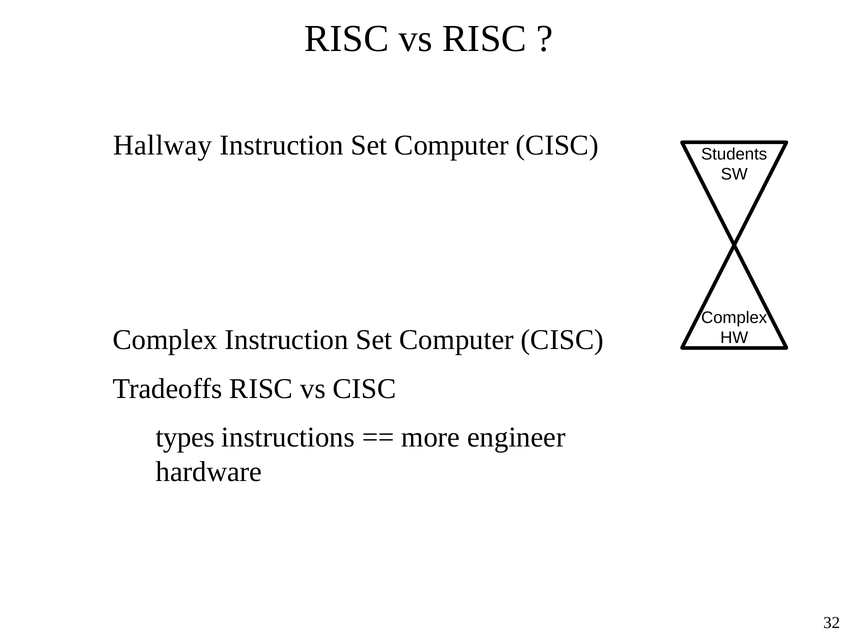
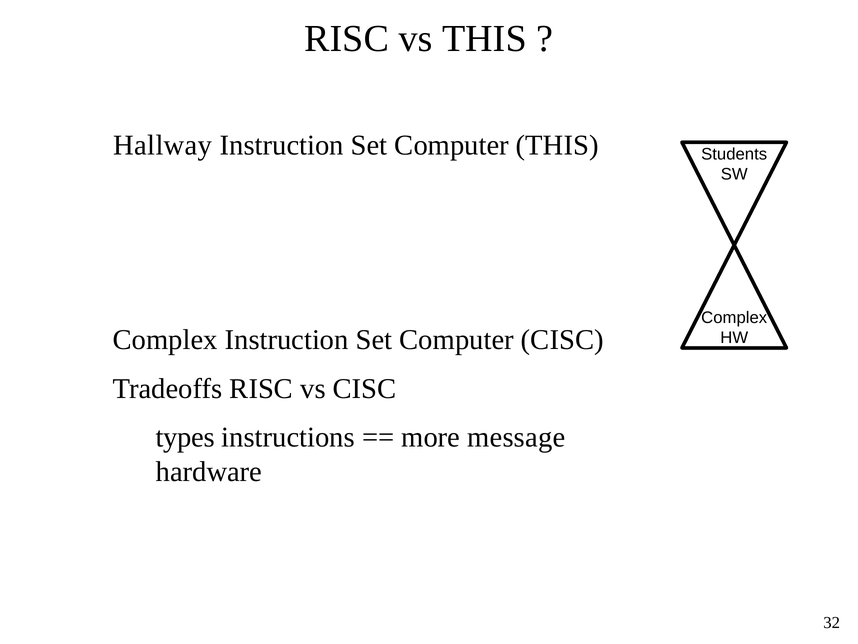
vs RISC: RISC -> THIS (484, 38)
CISC: CISC -> THIS (557, 145)
engineer: engineer -> message (516, 437)
